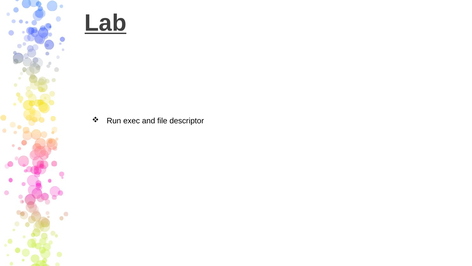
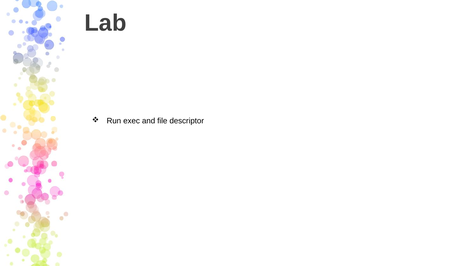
Lab underline: present -> none (105, 23)
